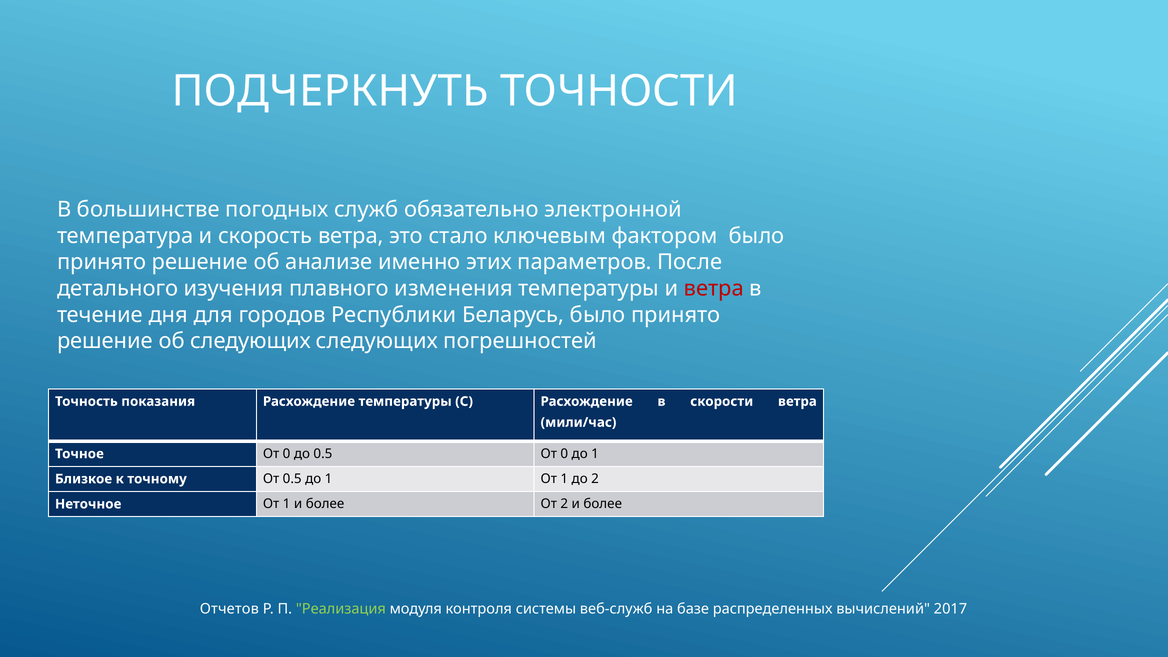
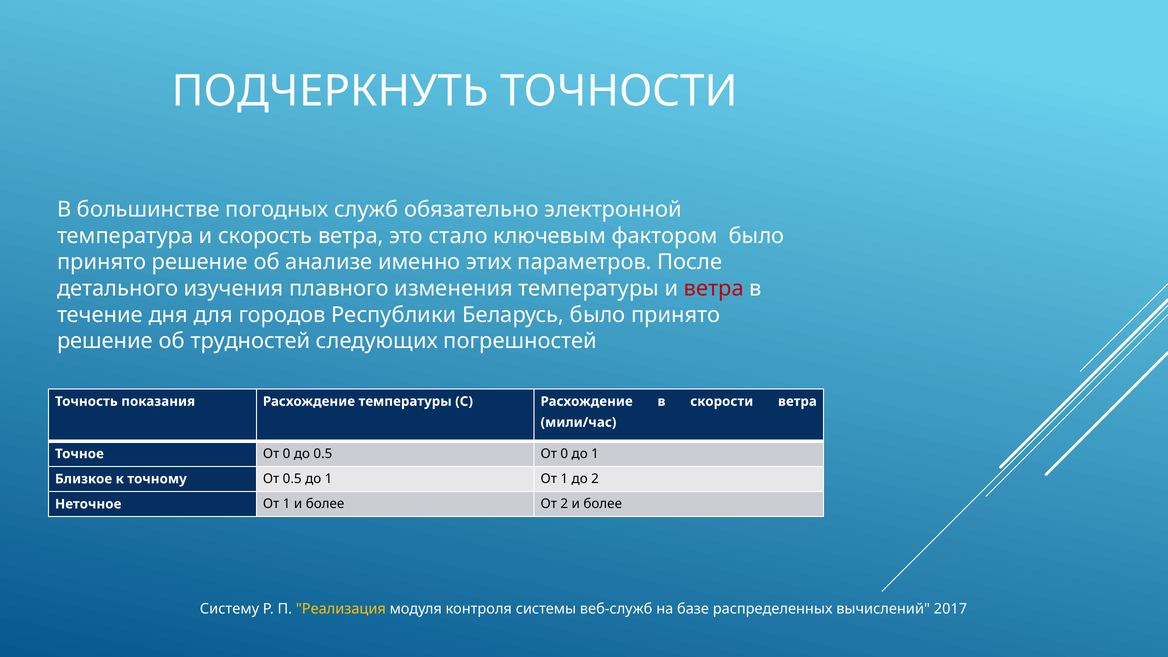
об следующих: следующих -> трудностей (250, 341)
Отчетов: Отчетов -> Систему (229, 609)
Реализация colour: light green -> yellow (341, 609)
